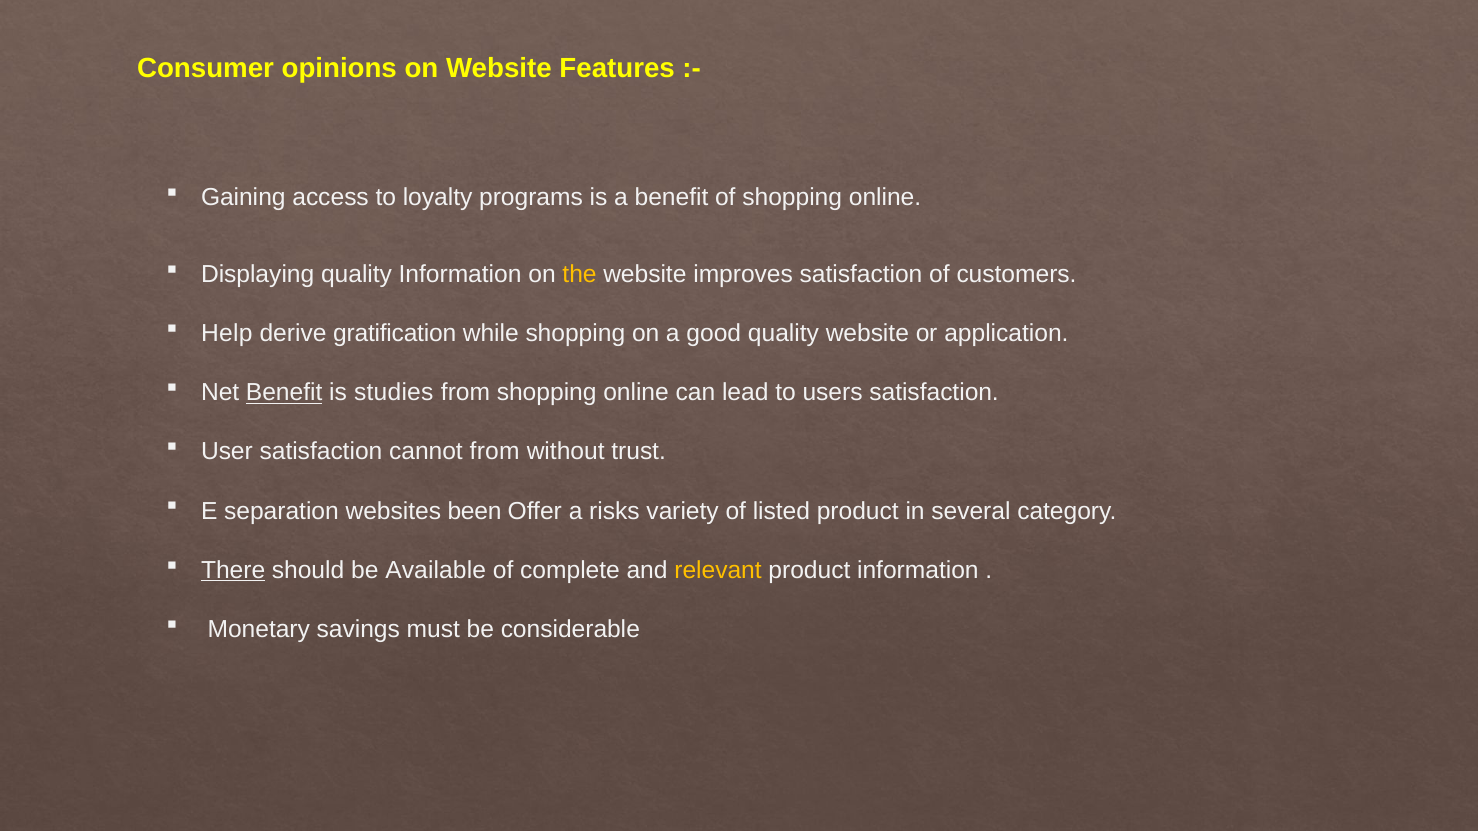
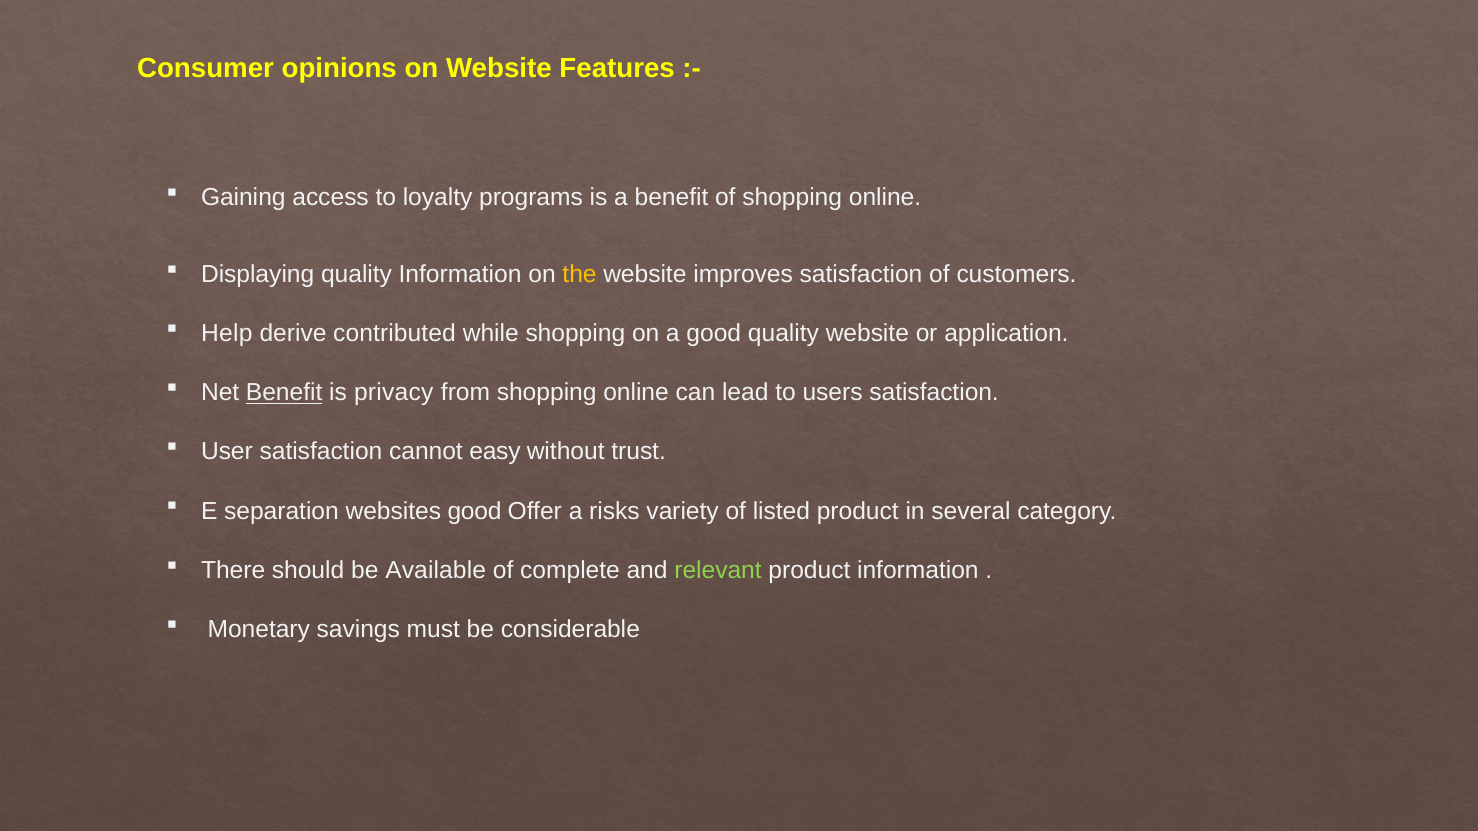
gratification: gratification -> contributed (395, 334)
studies: studies -> privacy (394, 393)
cannot from: from -> easy (495, 452)
websites been: been -> good (475, 511)
There underline: present -> none (233, 570)
relevant colour: yellow -> light green (718, 570)
